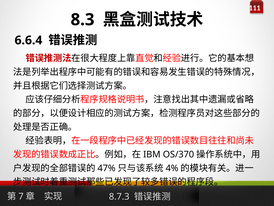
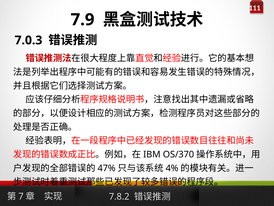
8.3: 8.3 -> 7.9 (83, 20)
6.6.4: 6.6.4 -> 7.0.3 (28, 40)
8.7.3: 8.7.3 -> 7.8.2 (119, 196)
